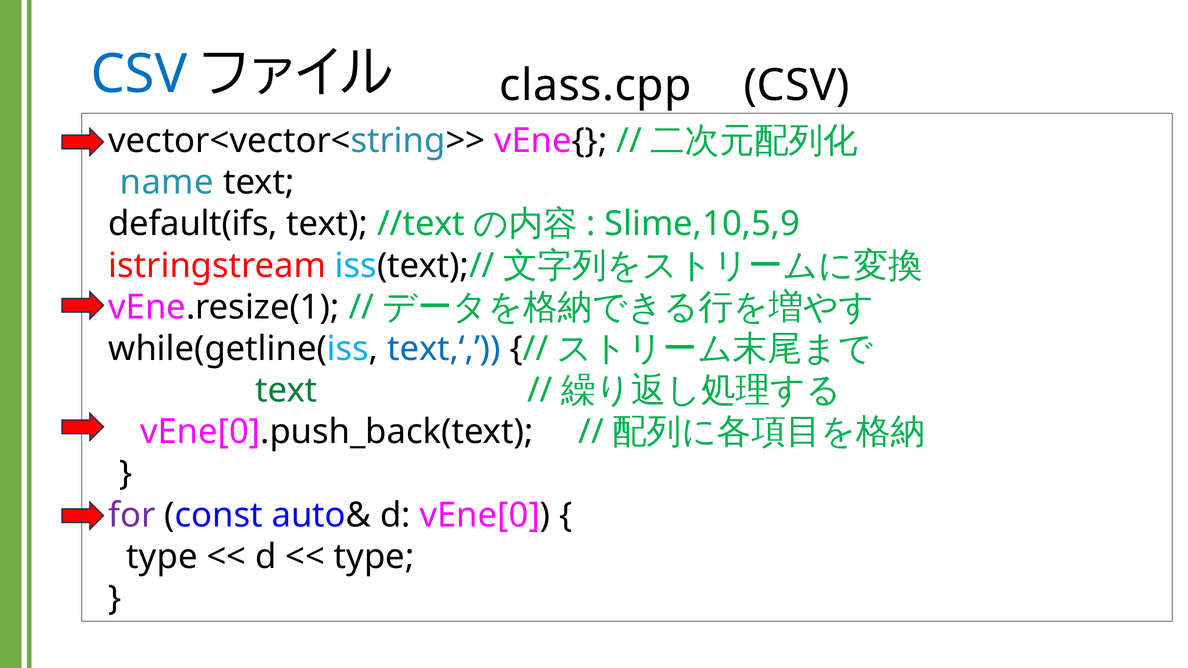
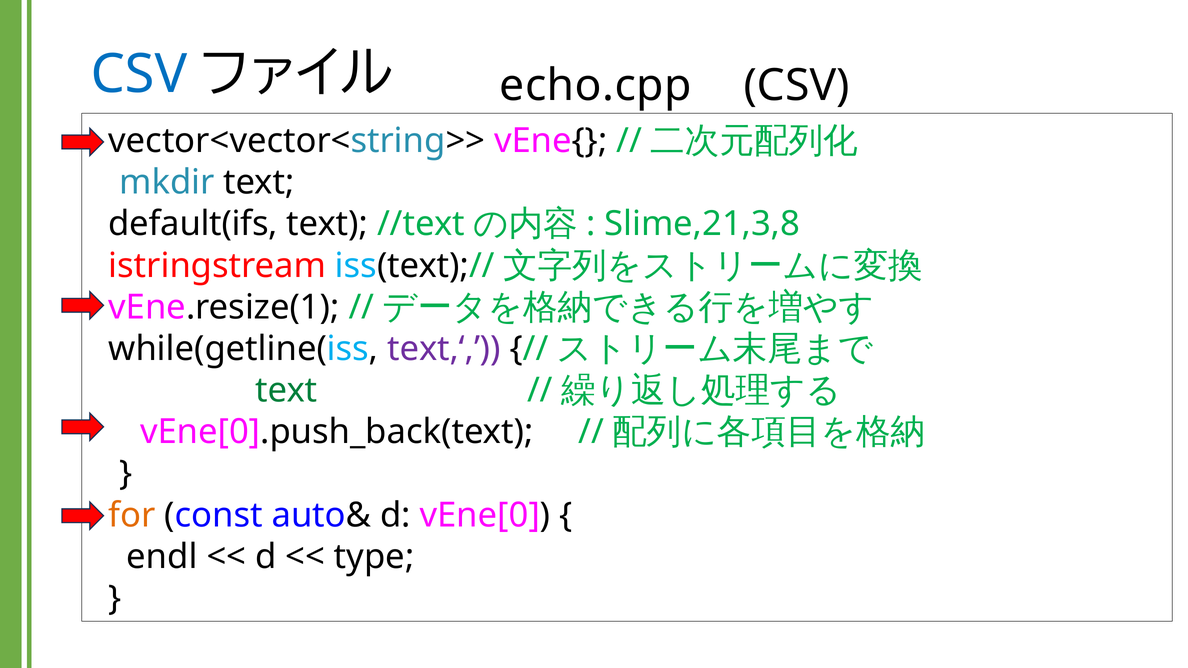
class.cpp: class.cpp -> echo.cpp (596, 86)
name: name -> mkdir (167, 182)
Slime,10,5,9: Slime,10,5,9 -> Slime,21,3,8 (702, 224)
text,‘ colour: blue -> purple (444, 349)
for colour: purple -> orange (132, 515)
type: type -> endl (162, 557)
